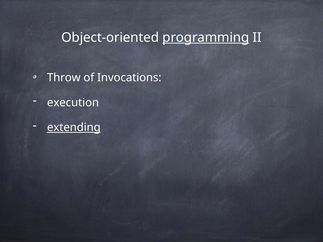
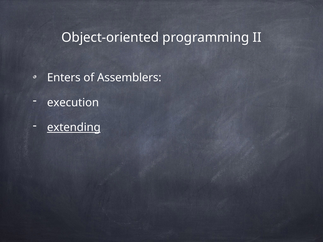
programming underline: present -> none (206, 38)
Throw: Throw -> Enters (64, 78)
Invocations: Invocations -> Assemblers (129, 78)
